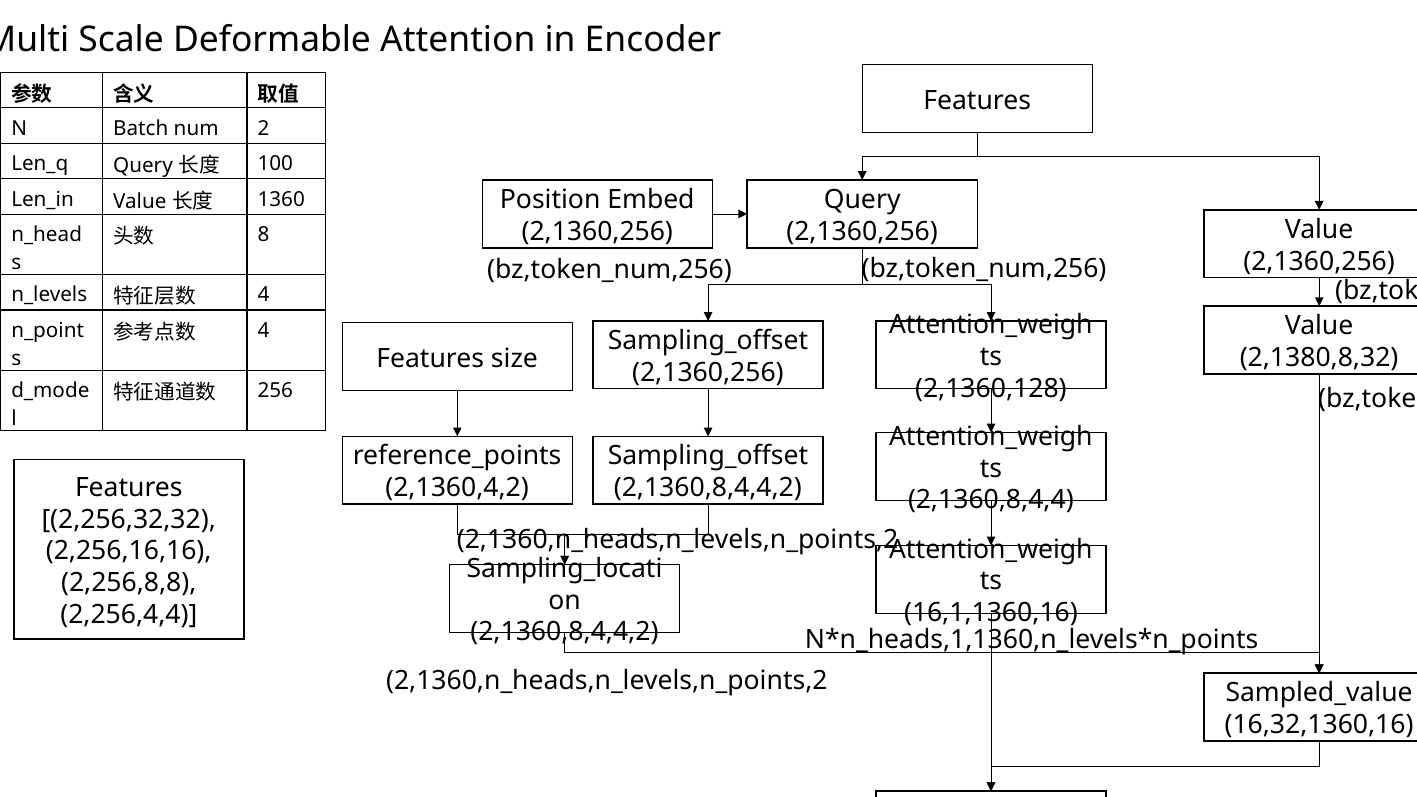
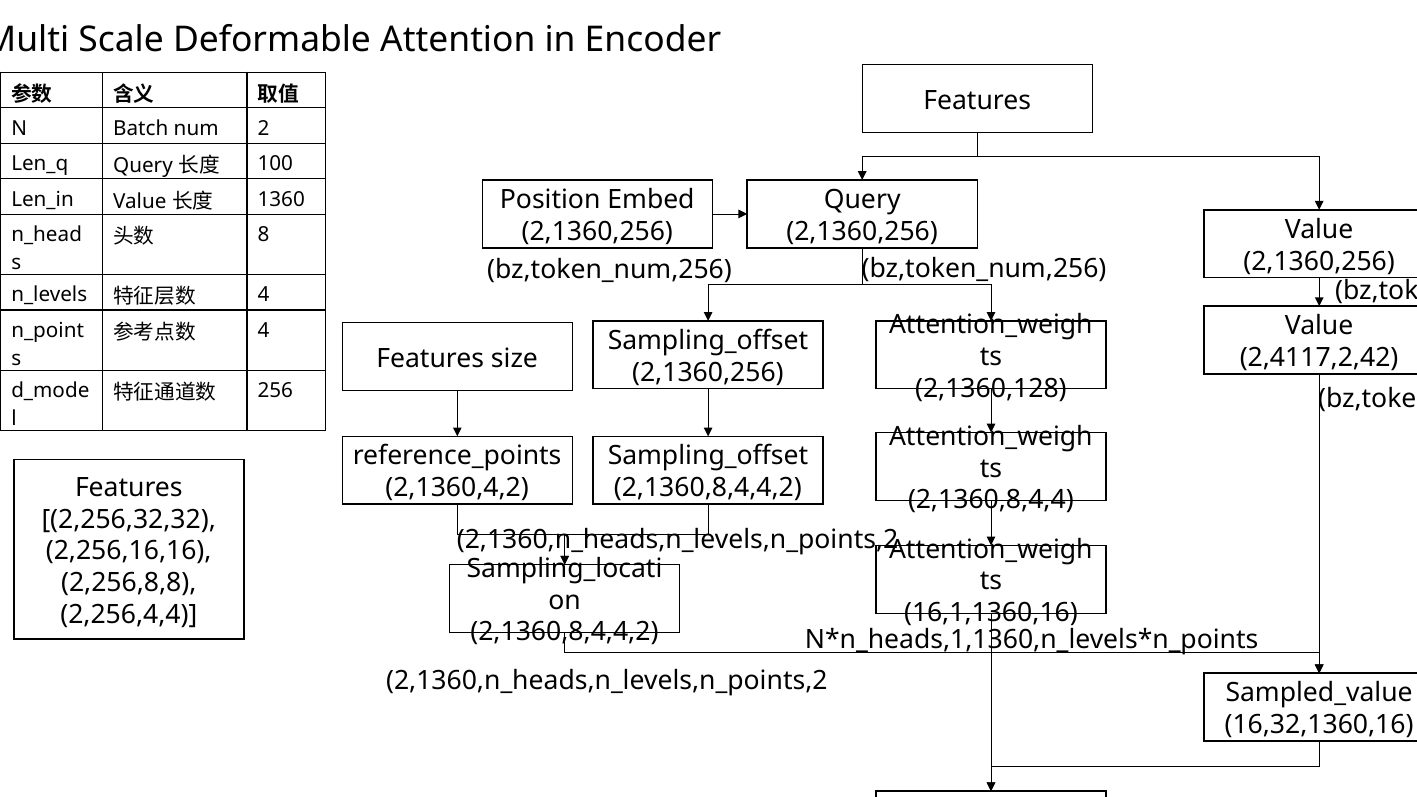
2,1380,8,32: 2,1380,8,32 -> 2,4117,2,42 (1319, 358)
